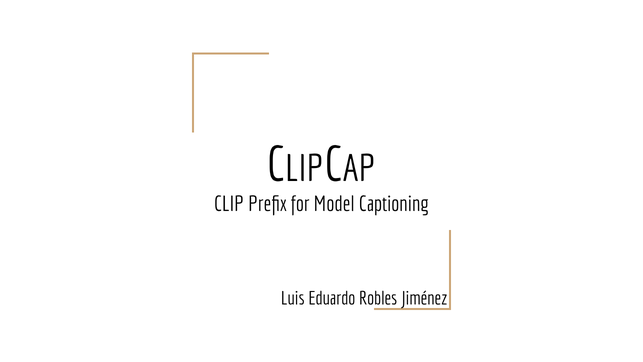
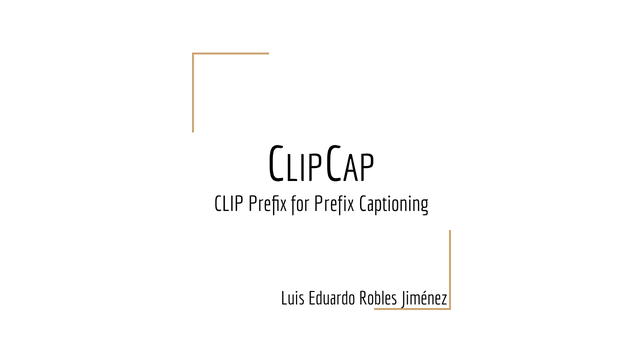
for Model: Model -> Prefix (334, 204)
